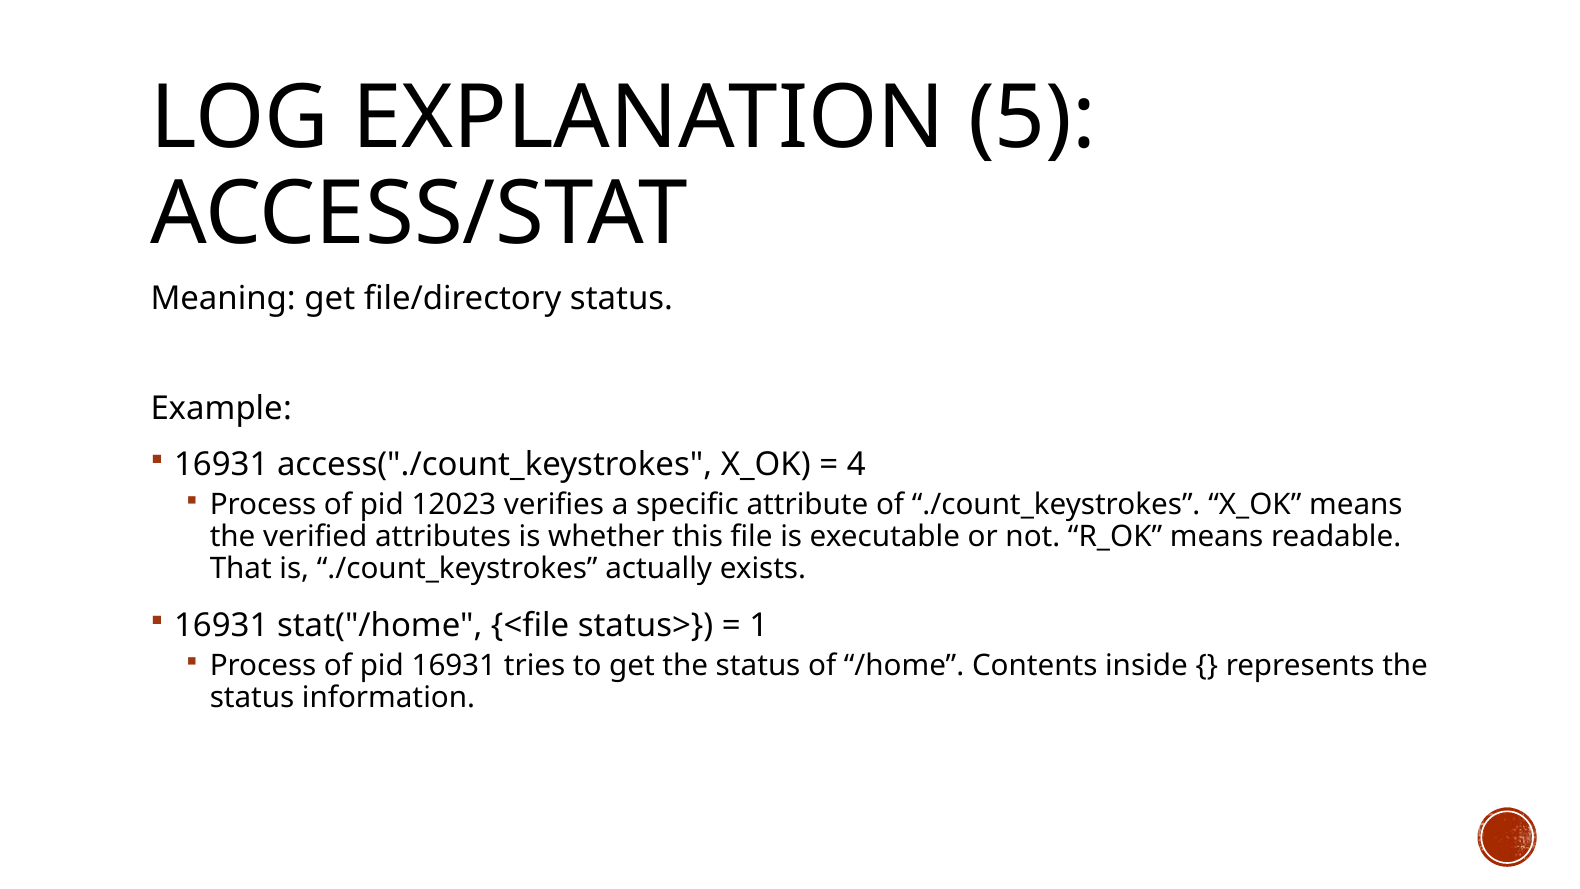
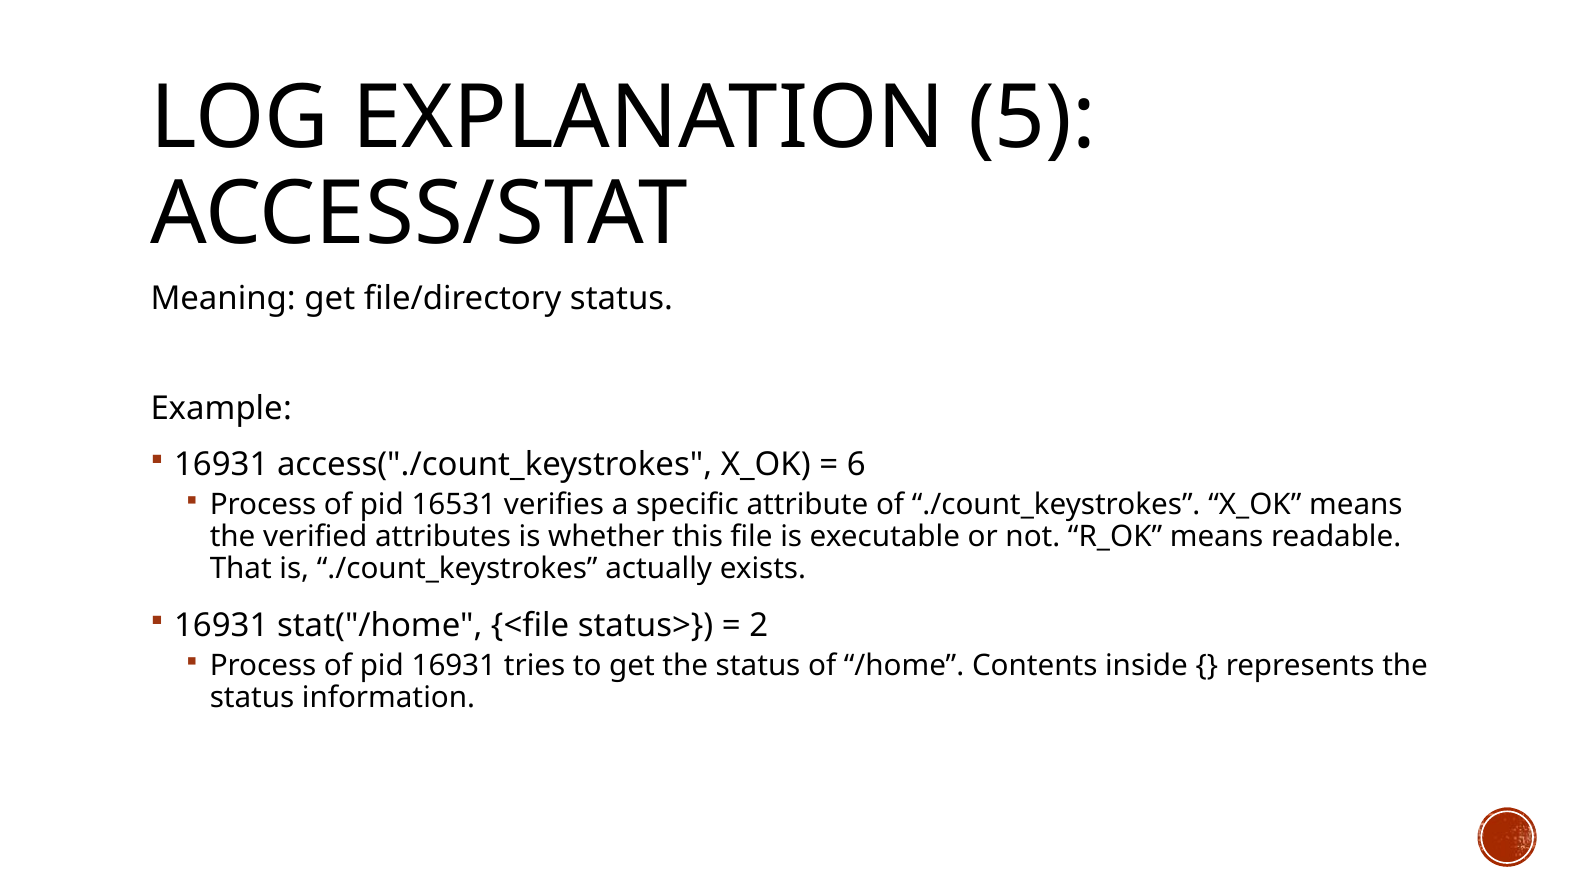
4: 4 -> 6 (856, 464)
12023: 12023 -> 16531 (454, 505)
1: 1 -> 2 (759, 625)
